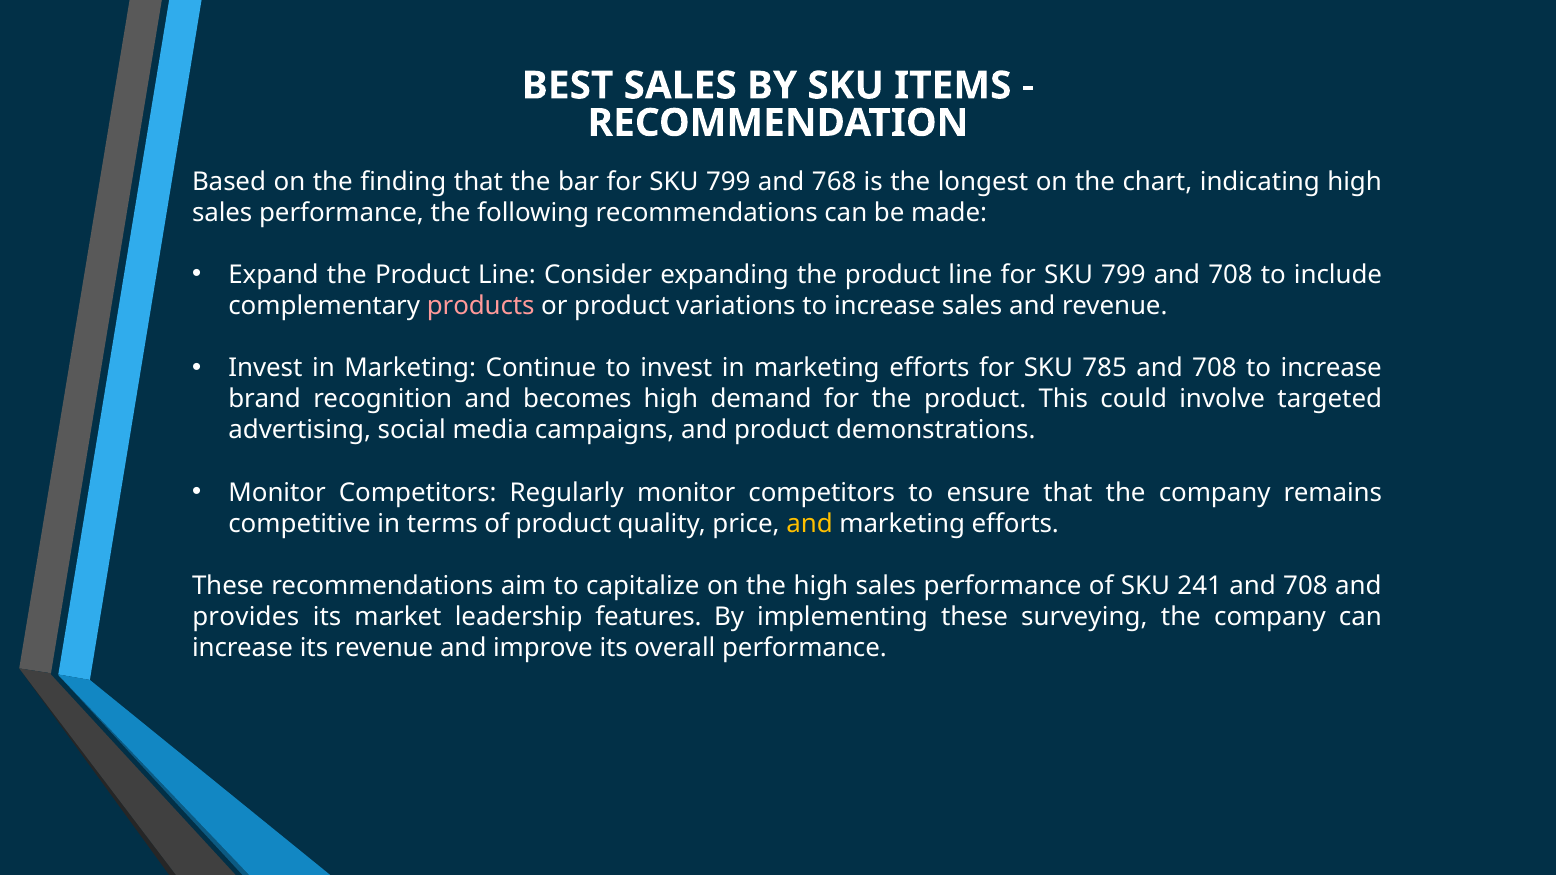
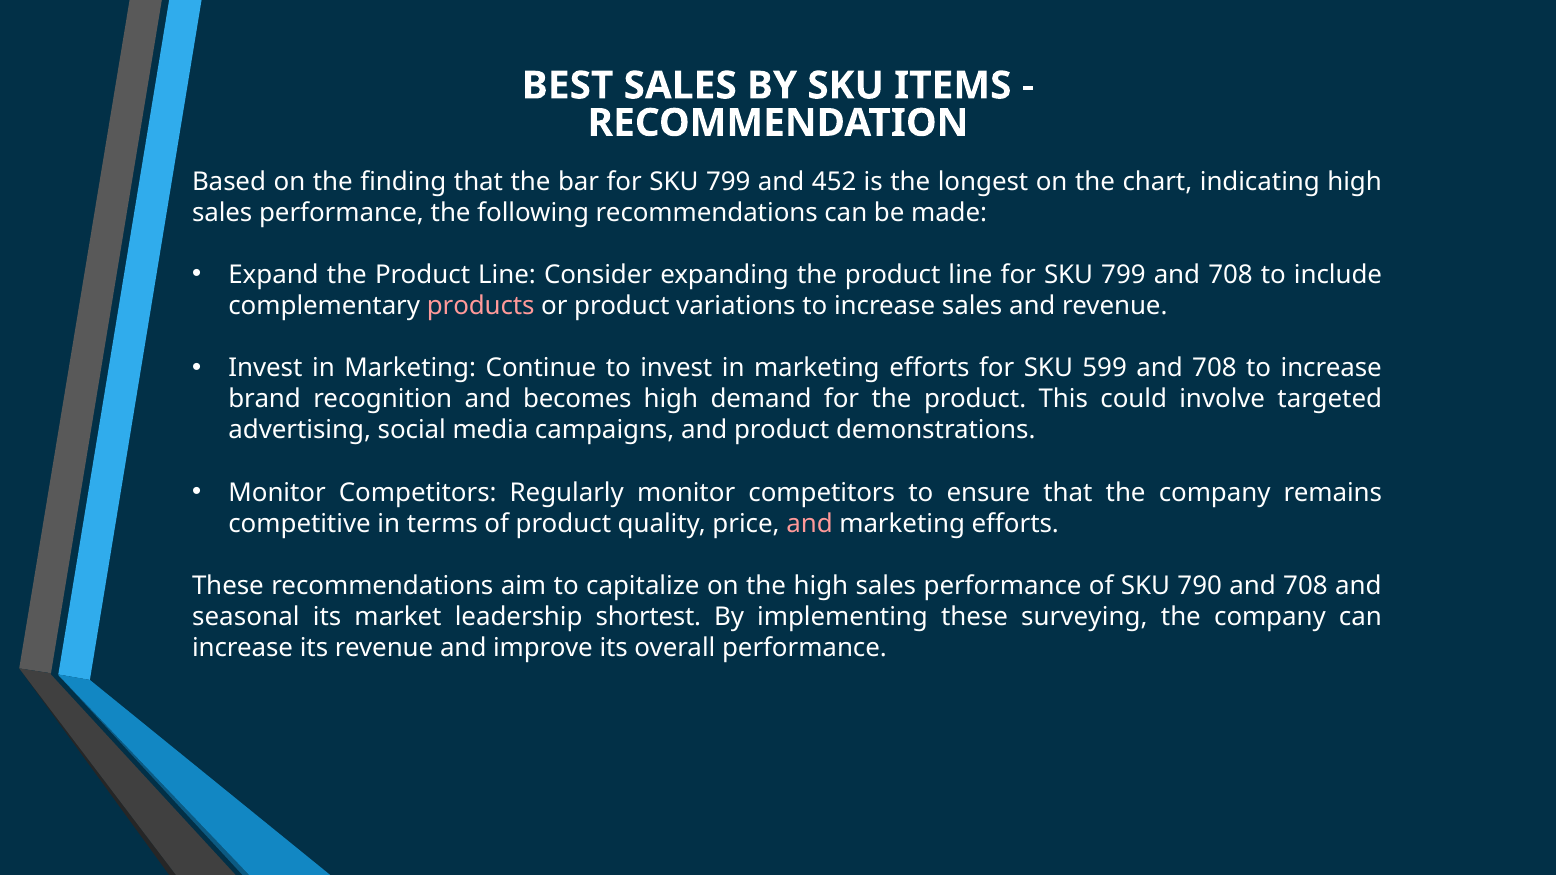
768: 768 -> 452 (834, 182)
785: 785 -> 599 (1105, 368)
and colour: yellow -> pink (810, 524)
241: 241 -> 790 (1200, 586)
provides: provides -> seasonal (246, 617)
features: features -> shortest (648, 617)
